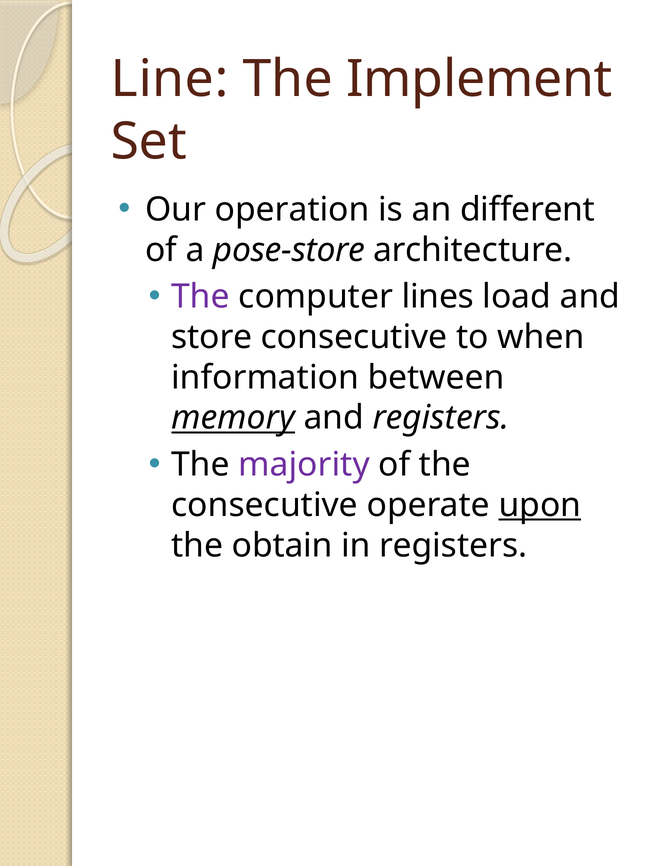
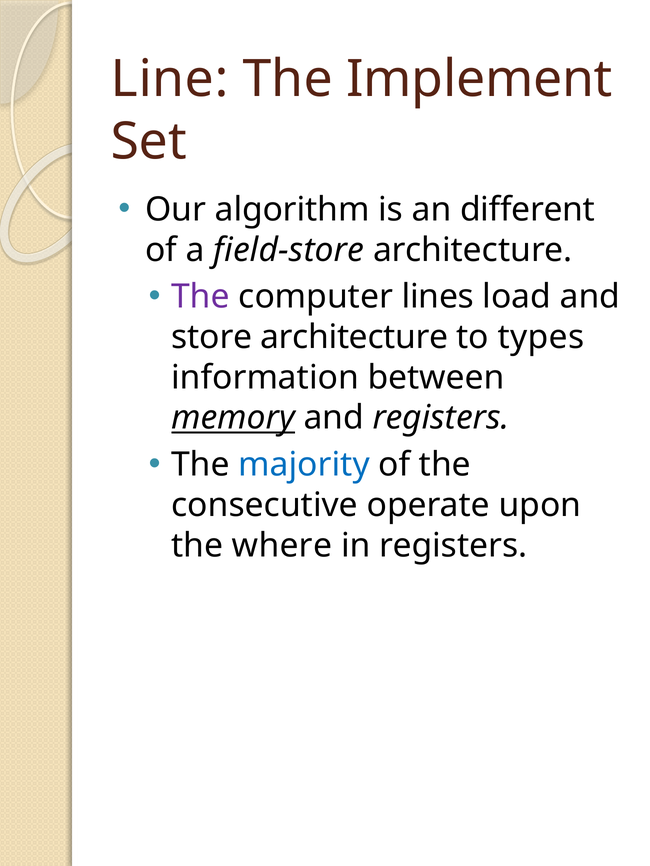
operation: operation -> algorithm (292, 210)
pose-store: pose-store -> field-store (289, 250)
store consecutive: consecutive -> architecture (354, 337)
when: when -> types (541, 337)
majority colour: purple -> blue (304, 465)
upon underline: present -> none (540, 506)
obtain: obtain -> where (282, 546)
